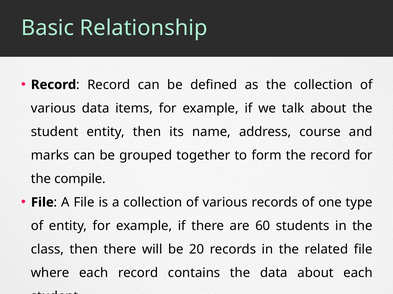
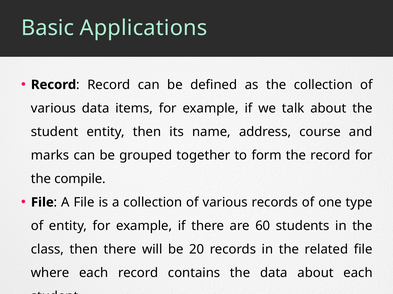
Relationship: Relationship -> Applications (144, 28)
